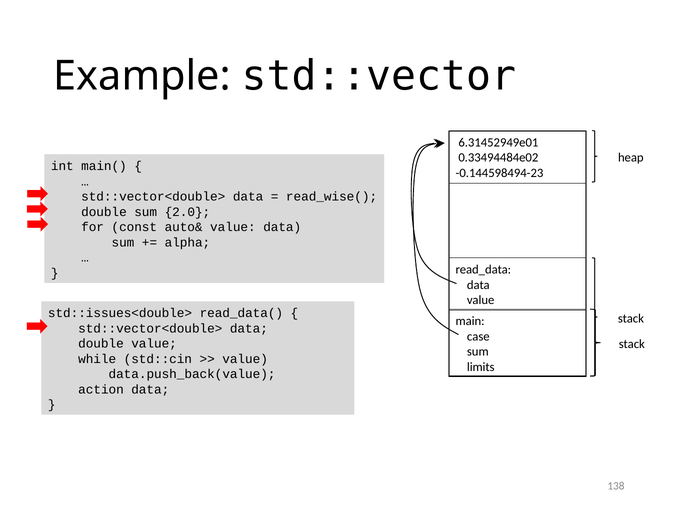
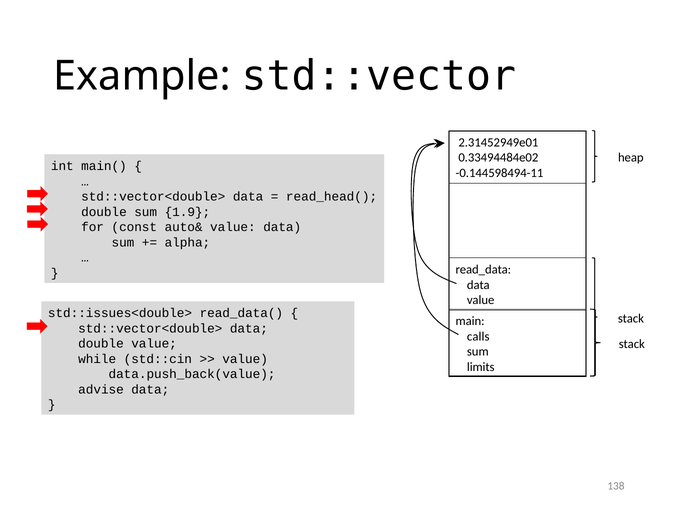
6.31452949e01: 6.31452949e01 -> 2.31452949e01 (498, 142)
-0.144598494-23: -0.144598494-23 -> -0.144598494-11 (499, 173)
read_wise(: read_wise( -> read_head( (332, 196)
2.0: 2.0 -> 1.9 (187, 212)
case: case -> calls (478, 336)
action: action -> advise (101, 389)
